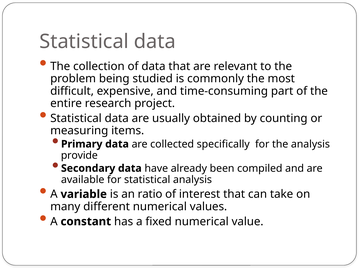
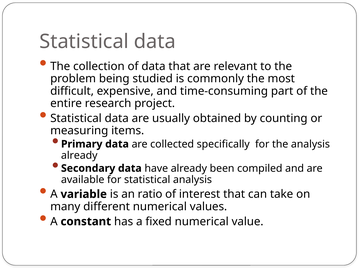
provide: provide -> already (79, 156)
